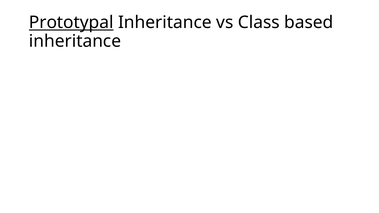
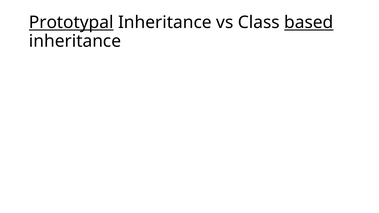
based underline: none -> present (309, 22)
